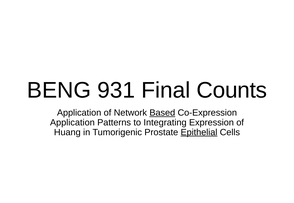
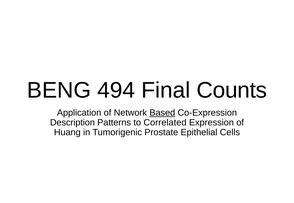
931: 931 -> 494 (116, 90)
Application: Application -> Description (72, 123)
Integrating: Integrating -> Correlated (165, 123)
Epithelial underline: present -> none (199, 133)
